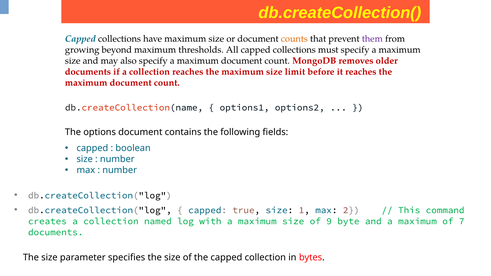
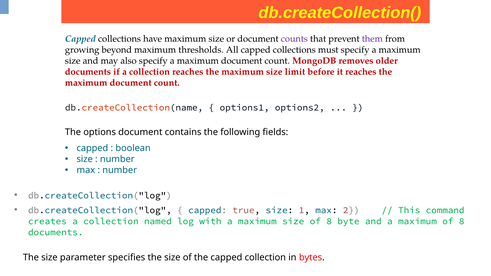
counts colour: orange -> purple (294, 39)
size of 9: 9 -> 8 (329, 221)
maximum of 7: 7 -> 8 (462, 221)
